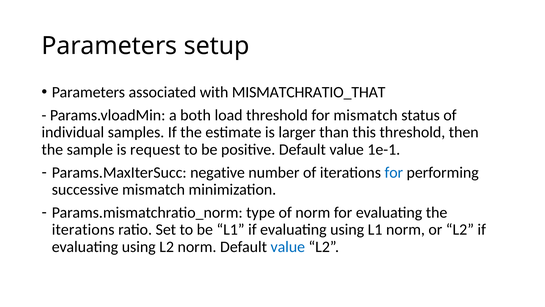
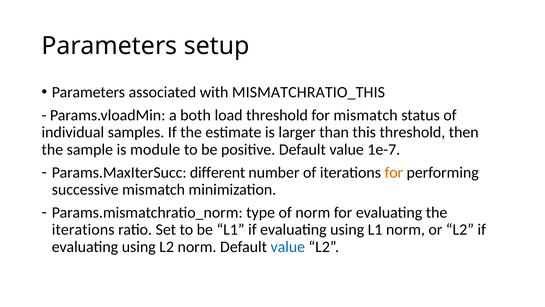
MISMATCHRATIO_THAT: MISMATCHRATIO_THAT -> MISMATCHRATIO_THIS (308, 92)
request: request -> module (155, 149)
1e-1: 1e-1 -> 1e-7 (384, 149)
negative: negative -> different (218, 172)
for colour: blue -> orange (394, 172)
